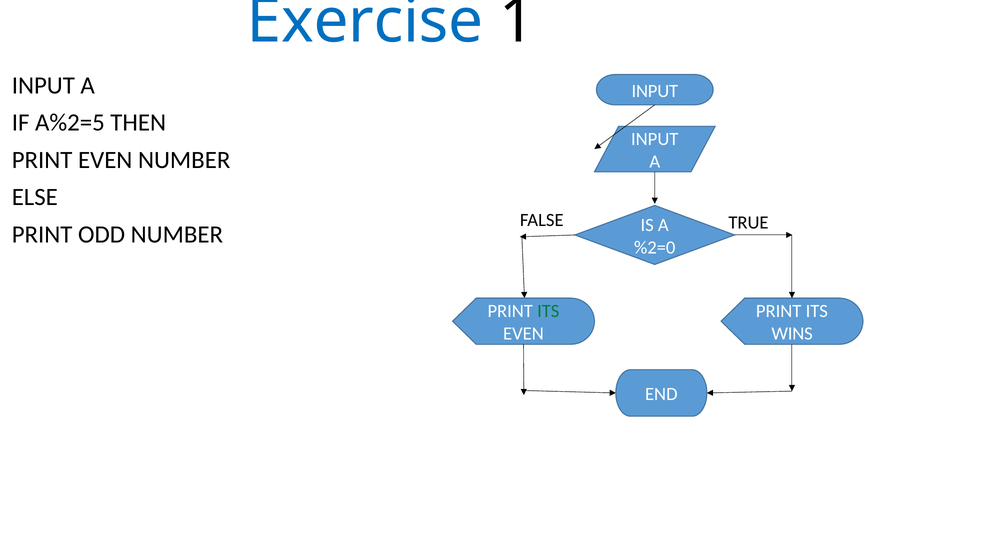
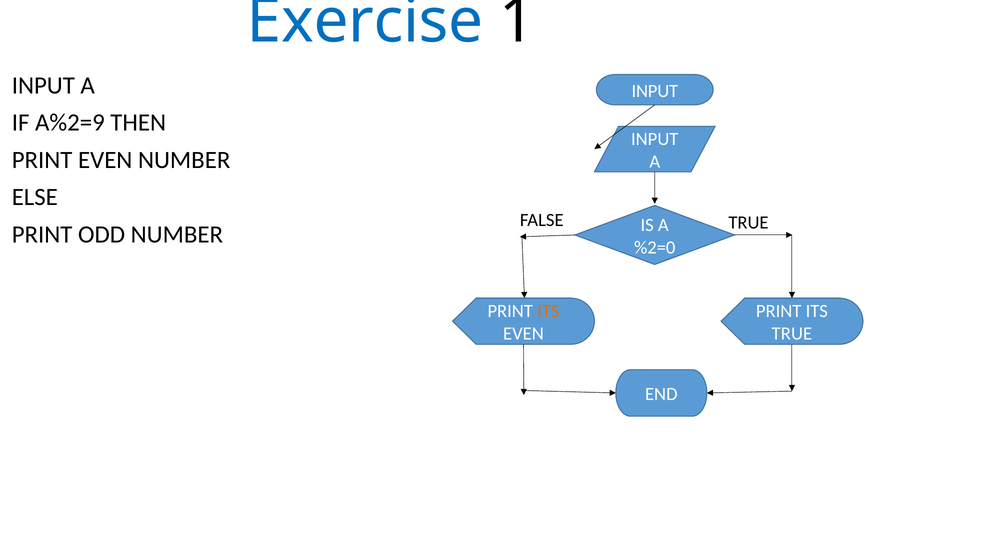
A%2=5: A%2=5 -> A%2=9 (70, 123)
ITS colour: green -> orange (548, 311)
WINS: WINS -> TRUE (792, 334)
